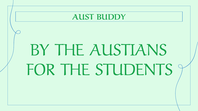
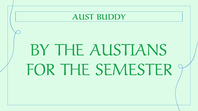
STUDENTS: STUDENTS -> SEMESTER (134, 70)
